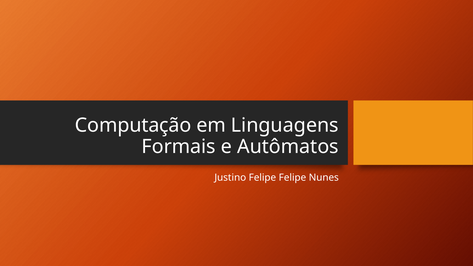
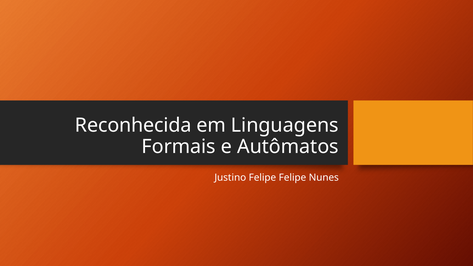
Computação: Computação -> Reconhecida (133, 125)
